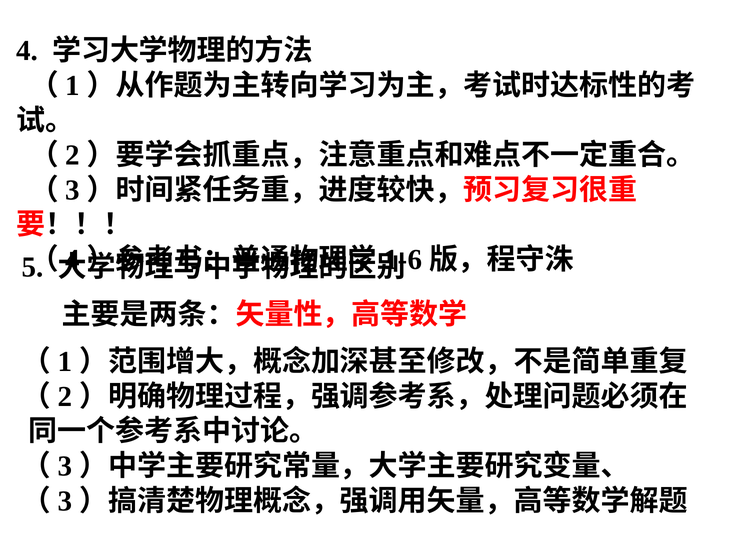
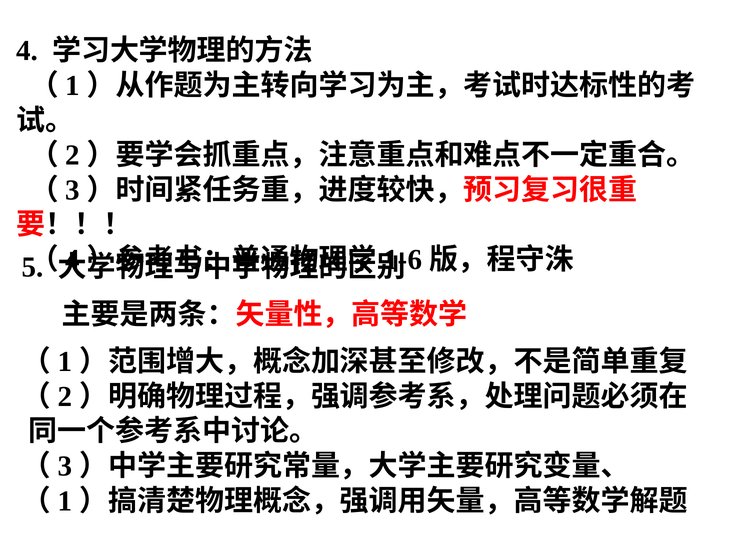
3: 3 -> 1 (65, 501)
